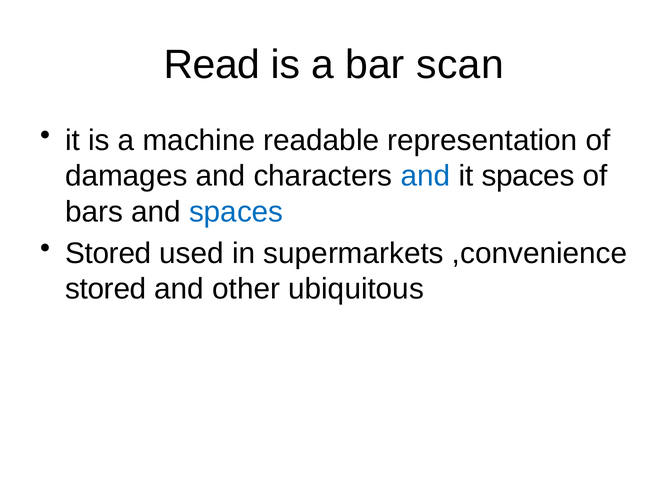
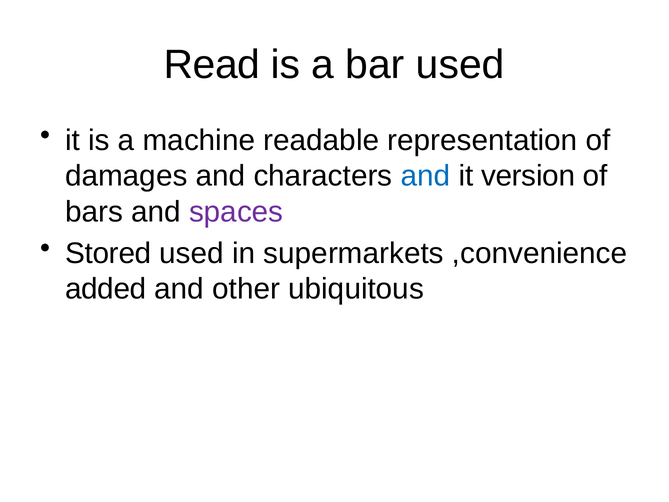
bar scan: scan -> used (460, 65)
it spaces: spaces -> version (528, 176)
spaces colour: blue -> purple (236, 212)
stored: stored -> added (106, 289)
